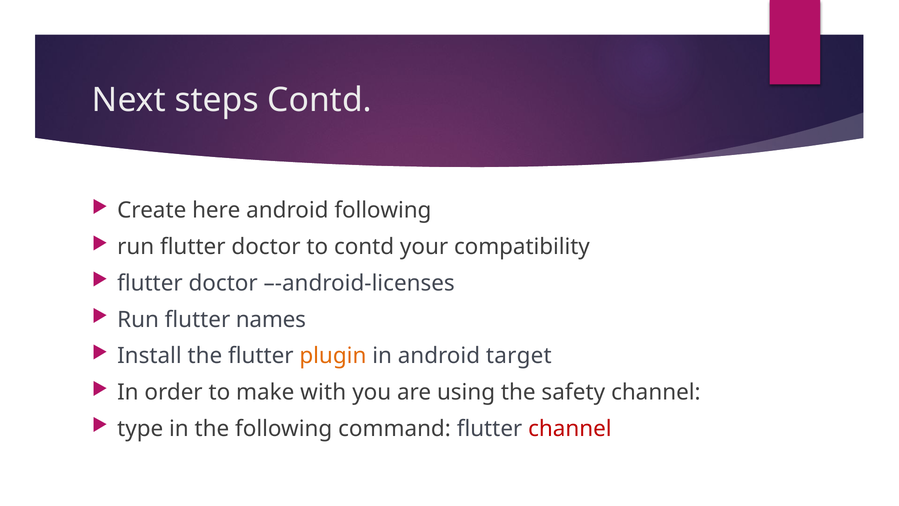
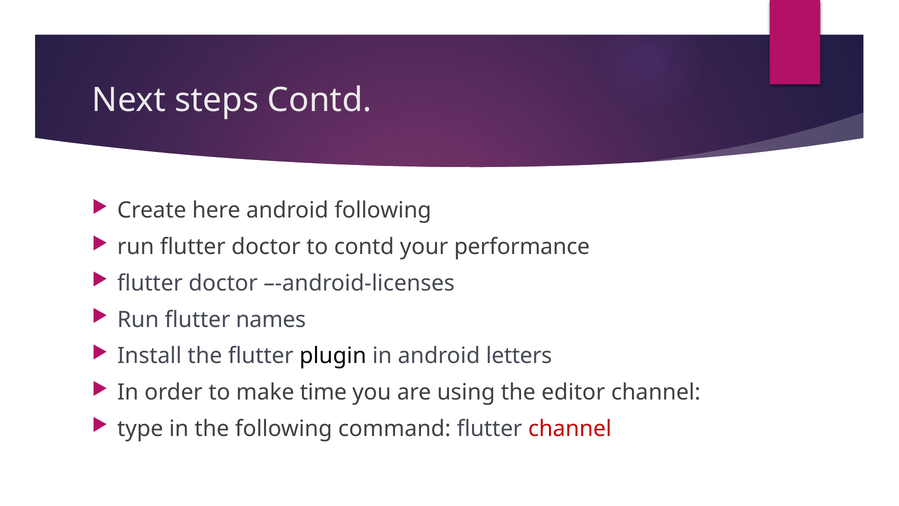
compatibility: compatibility -> performance (522, 247)
plugin colour: orange -> black (333, 356)
target: target -> letters (519, 356)
with: with -> time (323, 392)
safety: safety -> editor (573, 392)
